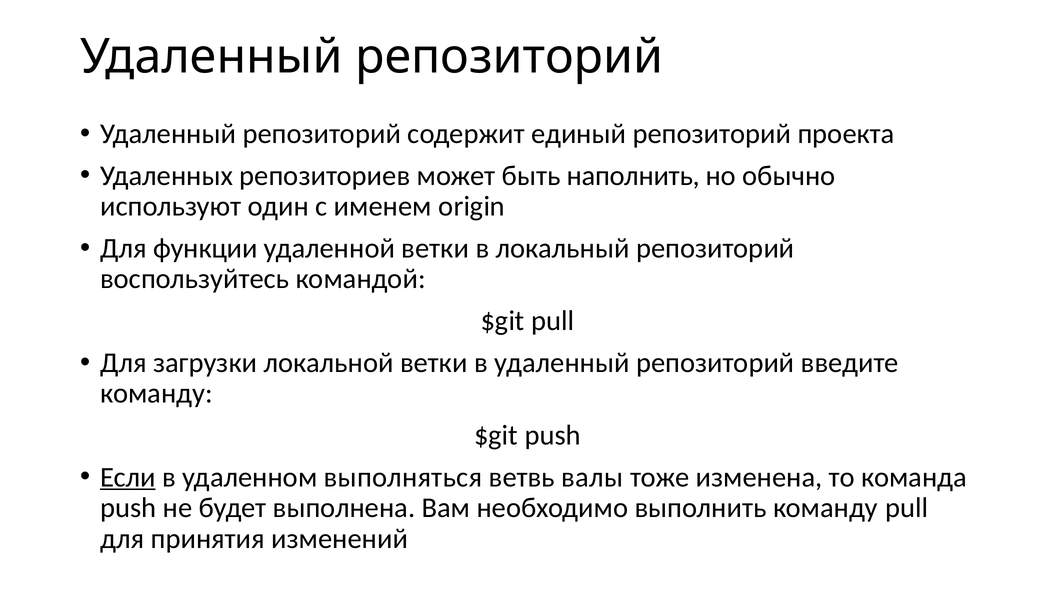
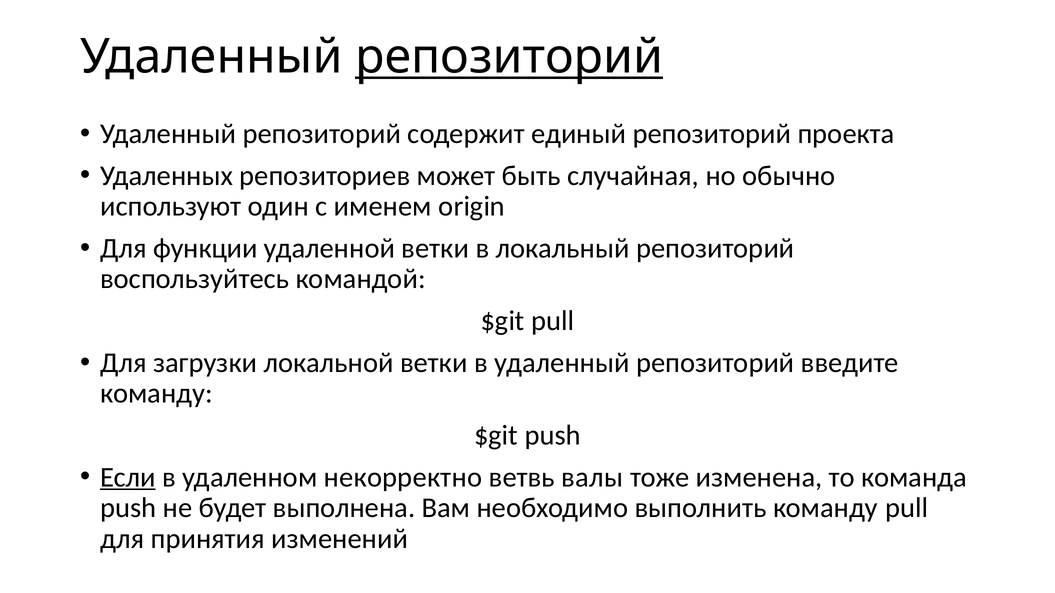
репозиторий underline: none -> present (509, 57)
наполнить: наполнить -> случайная (633, 176)
выполняться: выполняться -> некорректно (403, 477)
